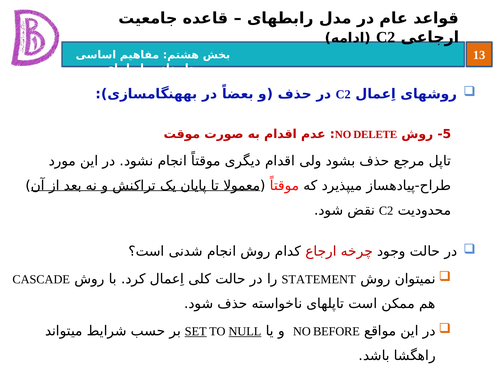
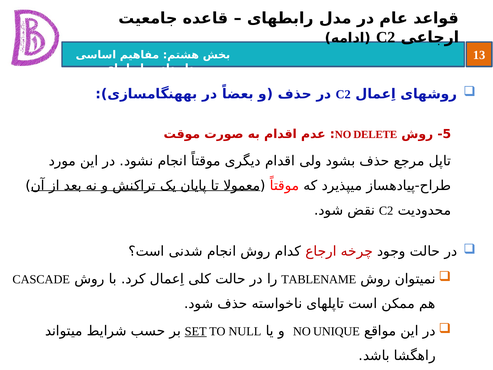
STATEMENT: STATEMENT -> TABLENAME (319, 279)
NULL underline: present -> none (245, 331)
BEFORE: BEFORE -> UNIQUE (336, 331)
